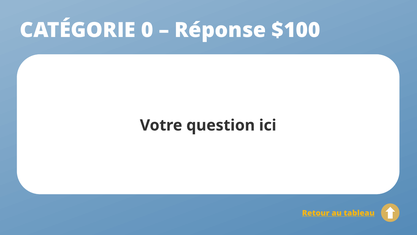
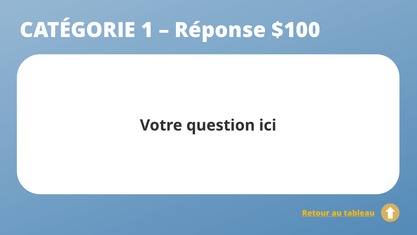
0: 0 -> 1 (147, 30)
